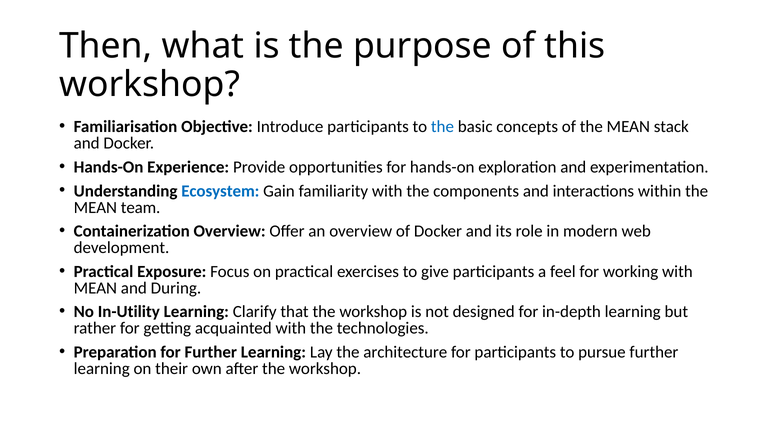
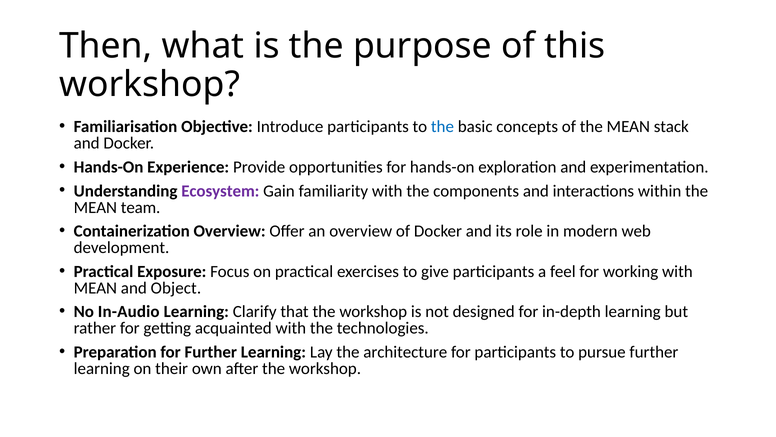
Ecosystem colour: blue -> purple (220, 191)
During: During -> Object (176, 288)
In-Utility: In-Utility -> In-Audio (129, 311)
